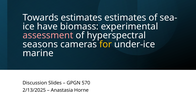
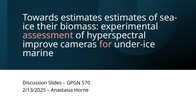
have: have -> their (47, 27)
seasons: seasons -> improve (40, 44)
for colour: yellow -> pink (106, 44)
